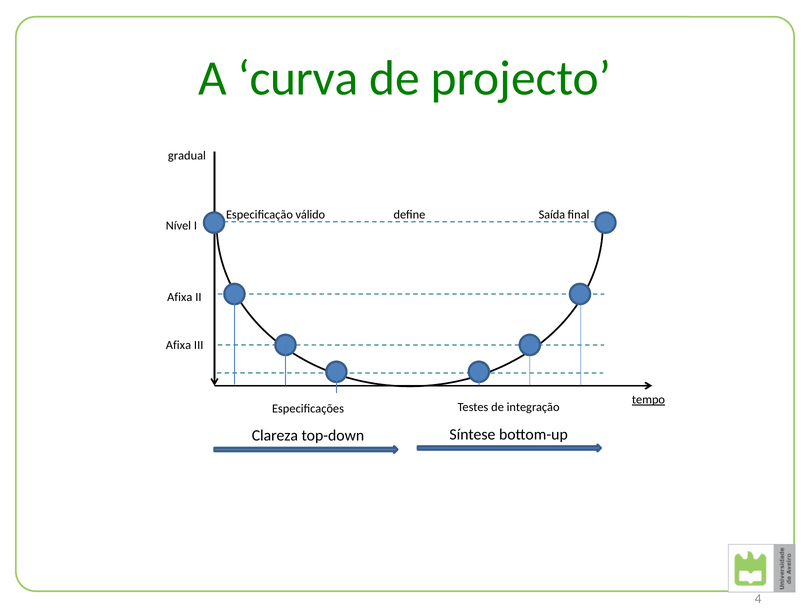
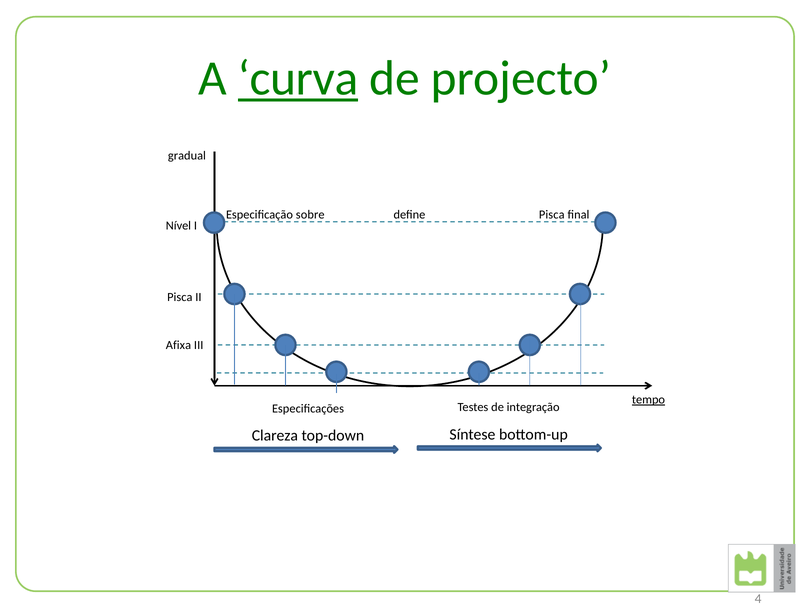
curva underline: none -> present (298, 78)
válido: válido -> sobre (310, 214)
define Saída: Saída -> Pisca (552, 214)
Afixa: Afixa -> Pisca (180, 297)
